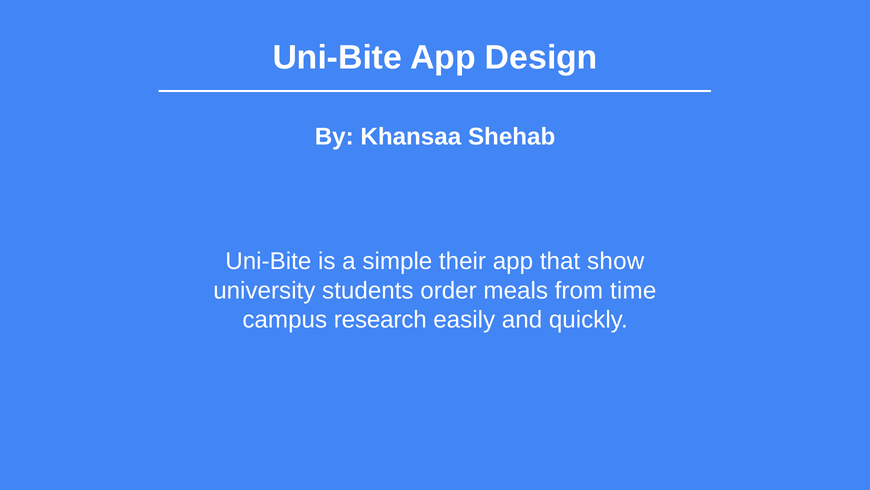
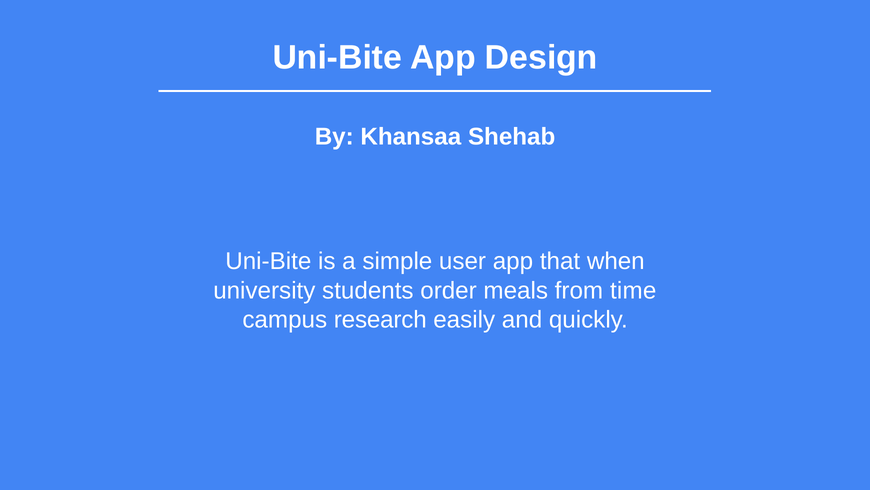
their: their -> user (463, 261)
show: show -> when (616, 261)
